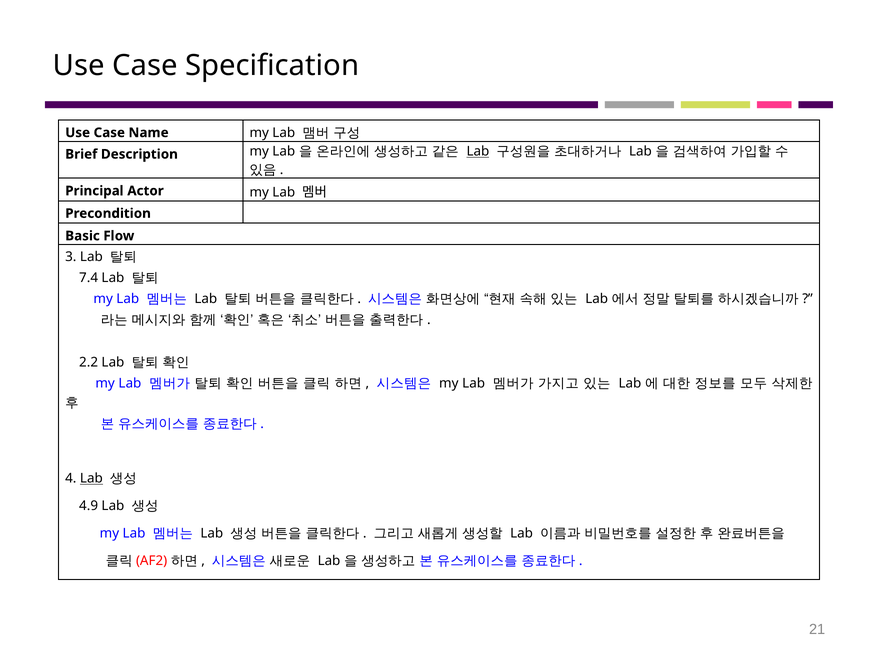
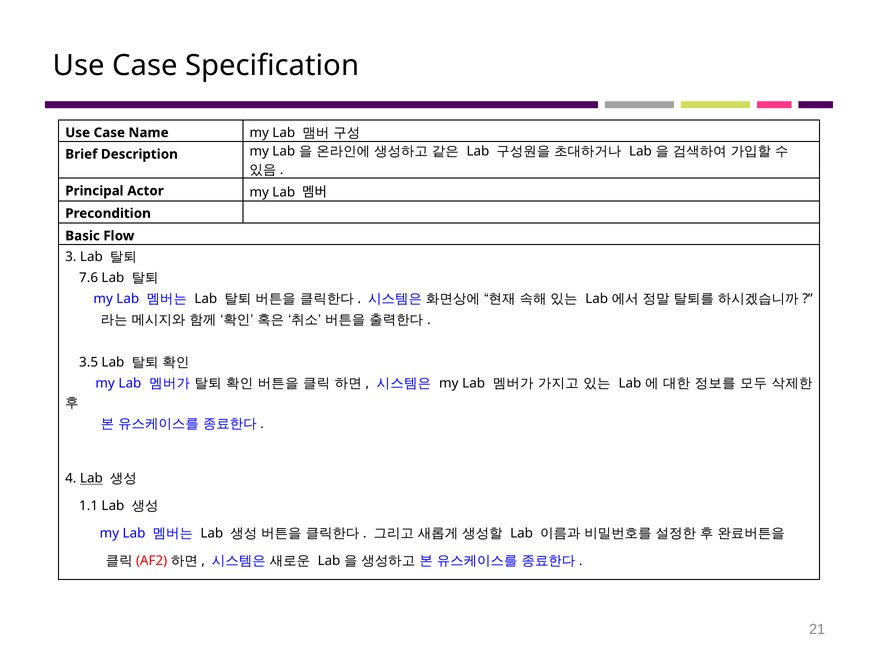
Lab underline: present -> none (478, 151)
7.4: 7.4 -> 7.6 (89, 278)
2.2: 2.2 -> 3.5 (89, 362)
4.9: 4.9 -> 1.1 (89, 506)
